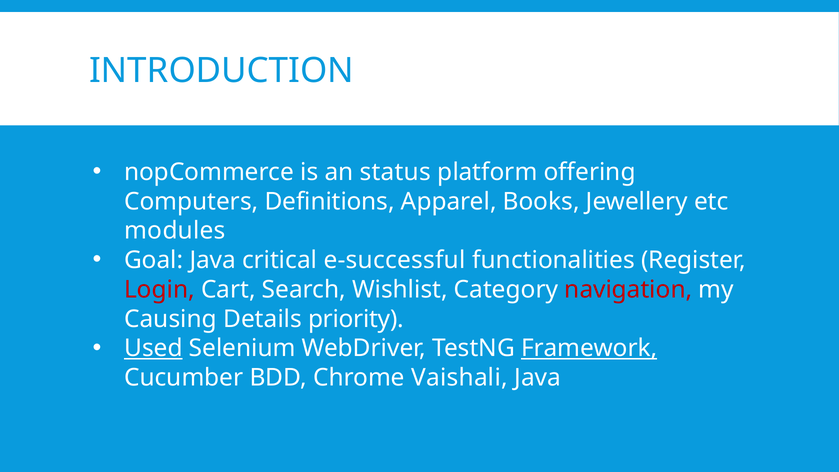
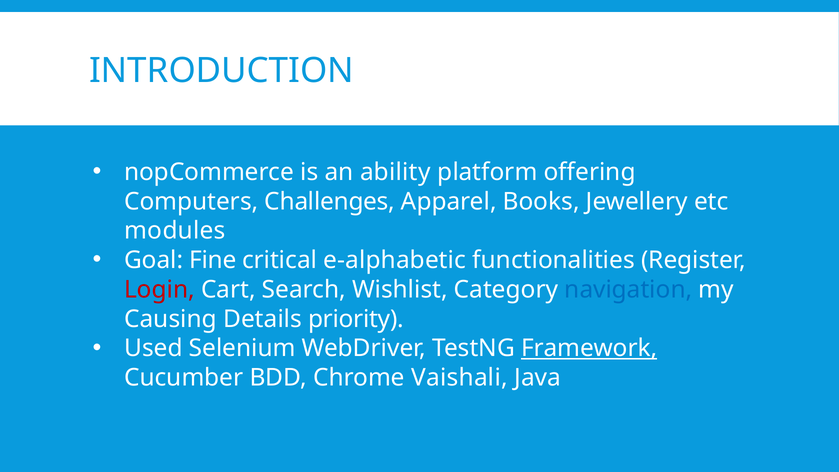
status: status -> ability (395, 172)
Definitions: Definitions -> Challenges (330, 201)
Goal Java: Java -> Fine (213, 260)
e-successful: e-successful -> e-alphabetic (395, 260)
navigation colour: red -> blue (628, 290)
Used underline: present -> none (153, 348)
